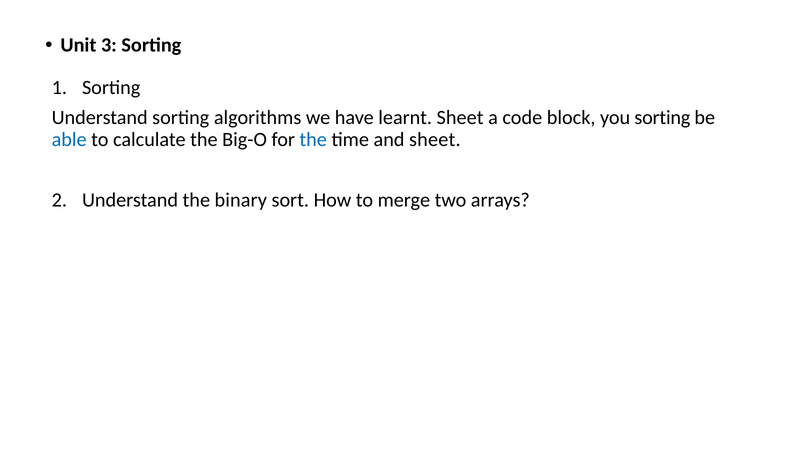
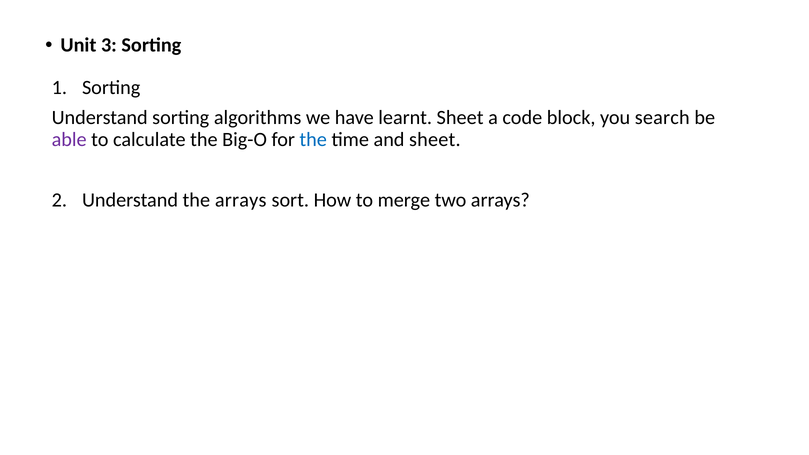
you sorting: sorting -> search (662, 118)
able colour: blue -> purple (69, 140)
the binary: binary -> arrays (241, 200)
